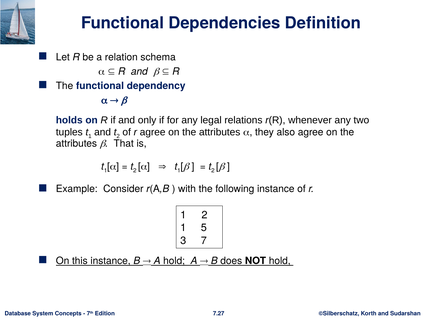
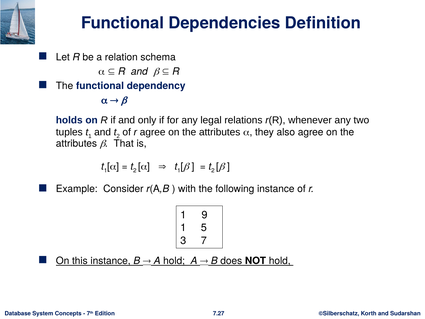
1 2: 2 -> 9 (204, 215)
